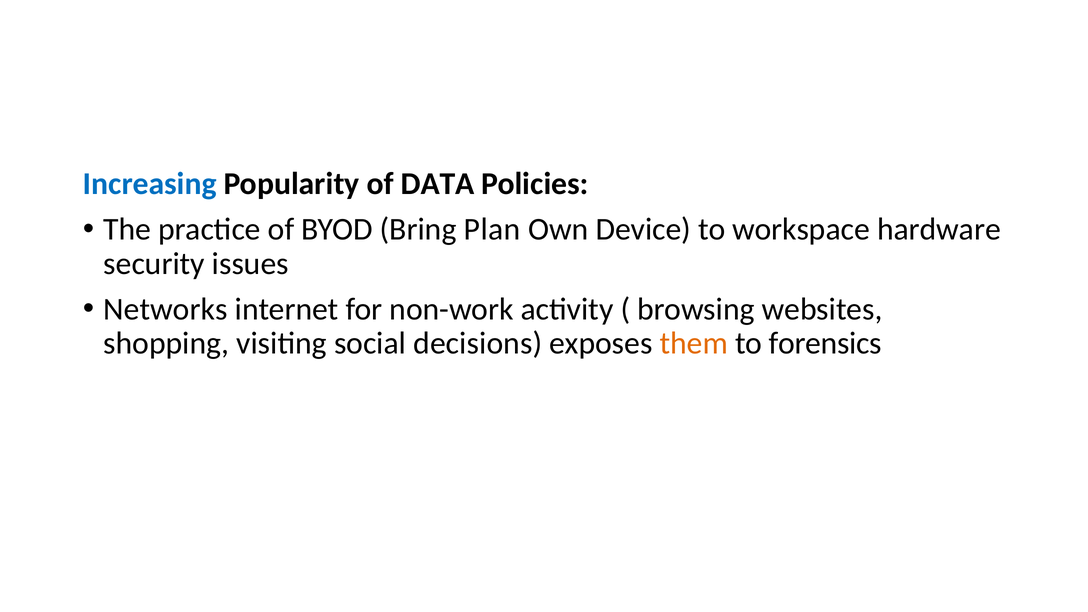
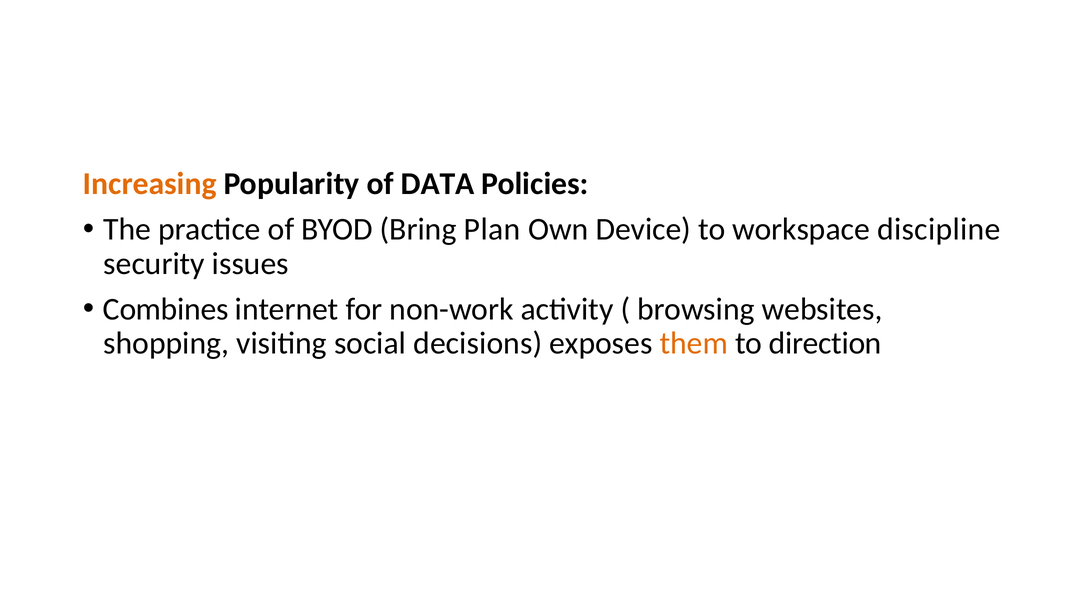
Increasing colour: blue -> orange (150, 184)
hardware: hardware -> discipline (939, 229)
Networks: Networks -> Combines (166, 309)
forensics: forensics -> direction (825, 343)
